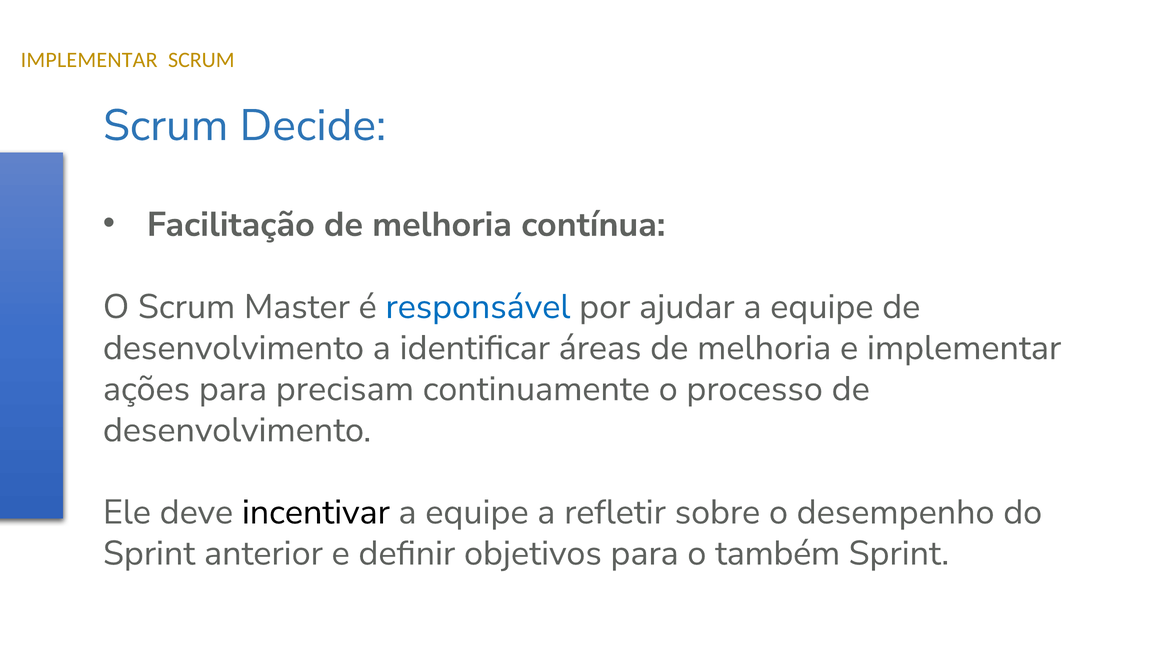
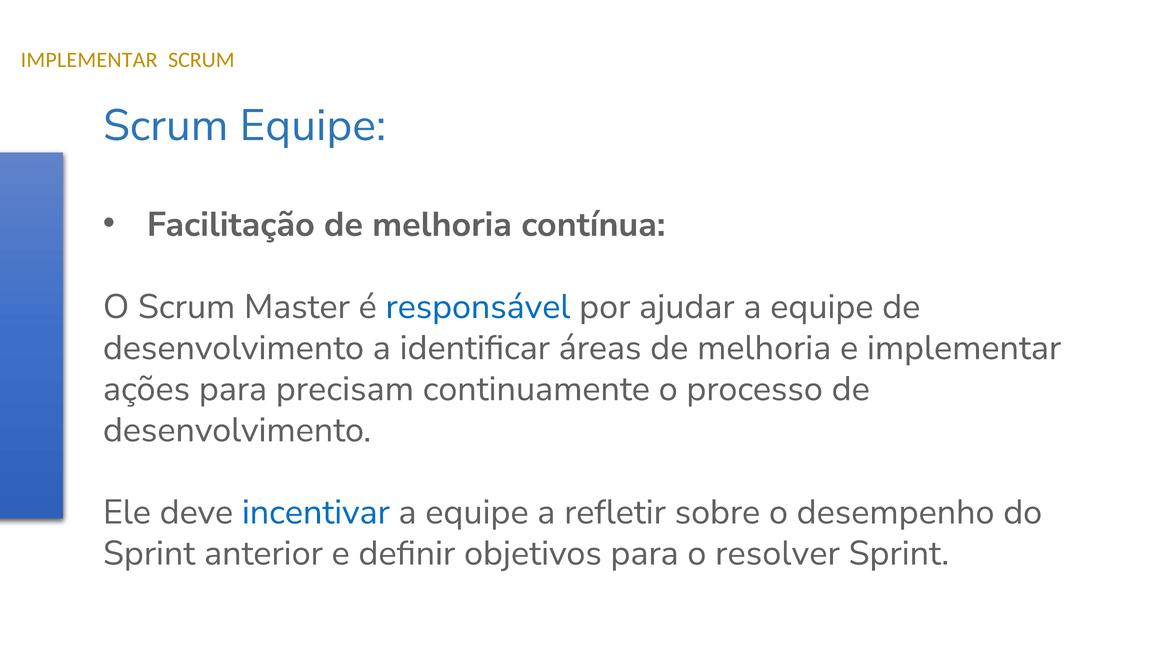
Scrum Decide: Decide -> Equipe (313, 125)
incentivar colour: black -> blue (316, 512)
também: também -> resolver (777, 553)
